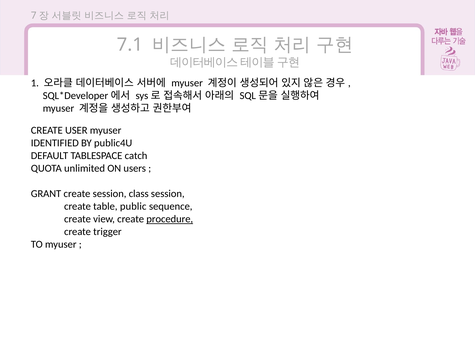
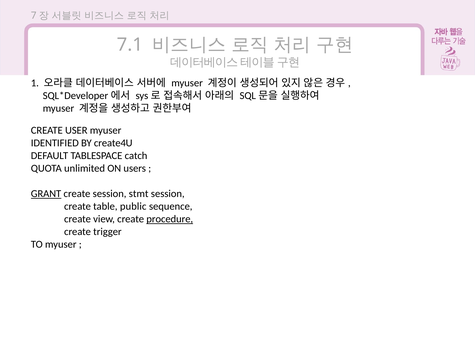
public4U: public4U -> create4U (113, 143)
GRANT underline: none -> present (46, 194)
class: class -> stmt (139, 194)
